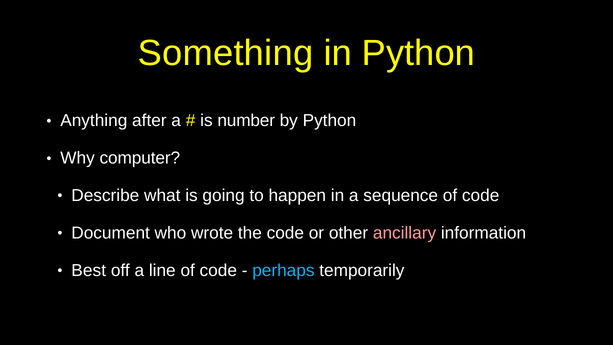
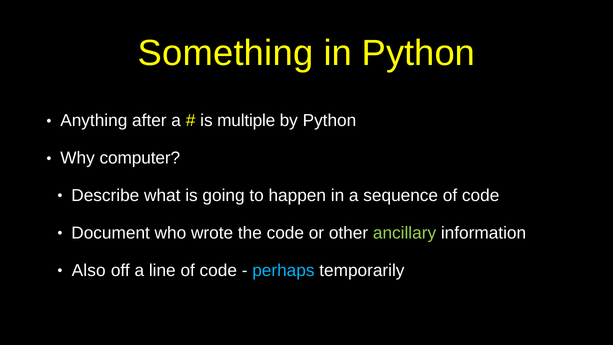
number: number -> multiple (246, 121)
ancillary colour: pink -> light green (405, 233)
Best: Best -> Also (89, 270)
